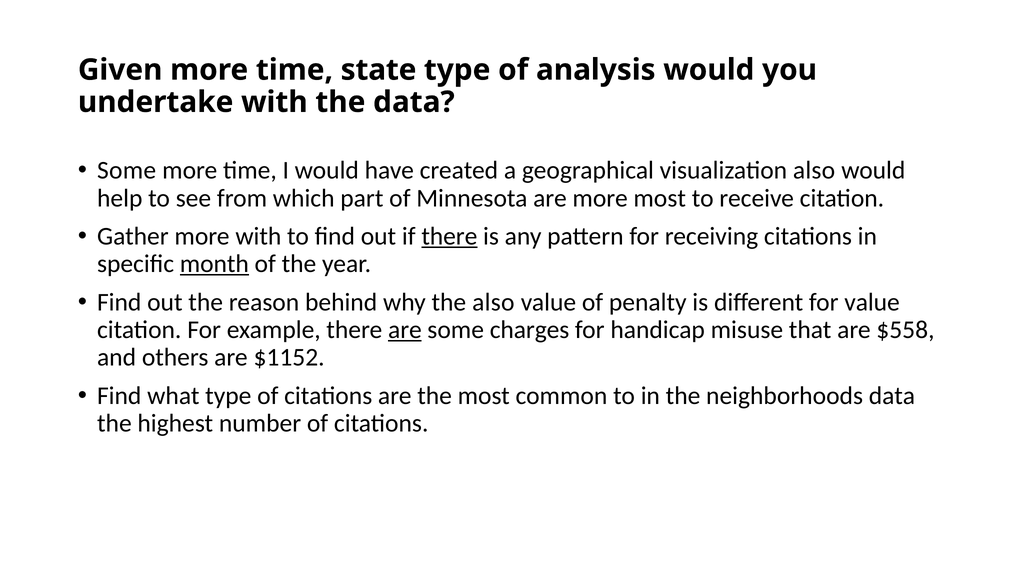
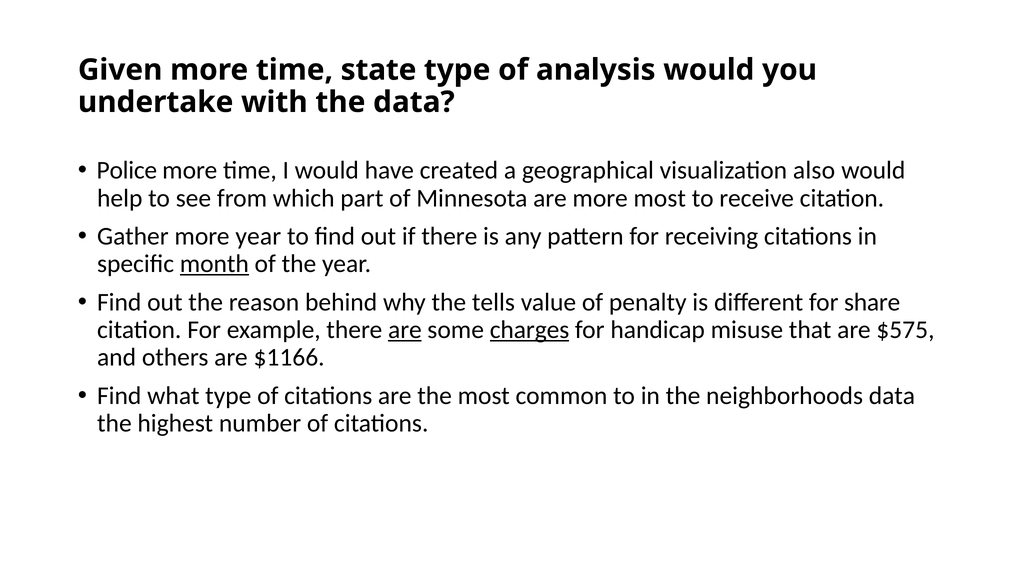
Some: Some -> Police (127, 171)
more with: with -> year (258, 236)
there underline: present -> none (449, 236)
the also: also -> tells (493, 302)
for value: value -> share (872, 302)
charges underline: none -> present (530, 330)
$558: $558 -> $575 (905, 330)
$1152: $1152 -> $1166 (289, 357)
